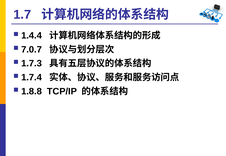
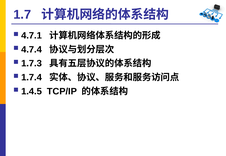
1.4.4: 1.4.4 -> 4.7.1 (32, 36)
7.0.7: 7.0.7 -> 4.7.4 (32, 50)
1.8.8: 1.8.8 -> 1.4.5 (32, 92)
